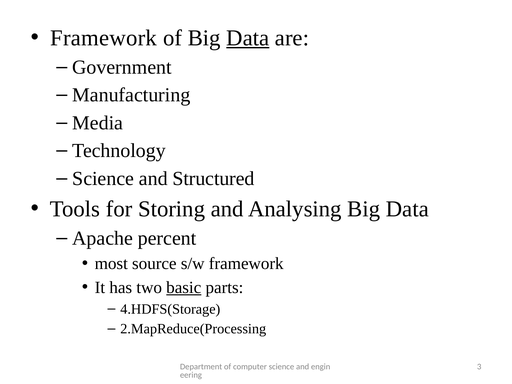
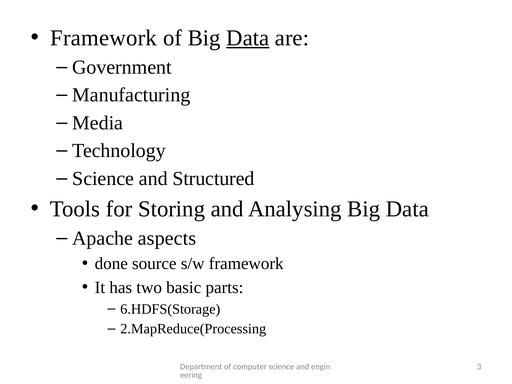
percent: percent -> aspects (167, 238)
most: most -> done (111, 264)
basic underline: present -> none (184, 288)
4.HDFS(Storage: 4.HDFS(Storage -> 6.HDFS(Storage (170, 309)
